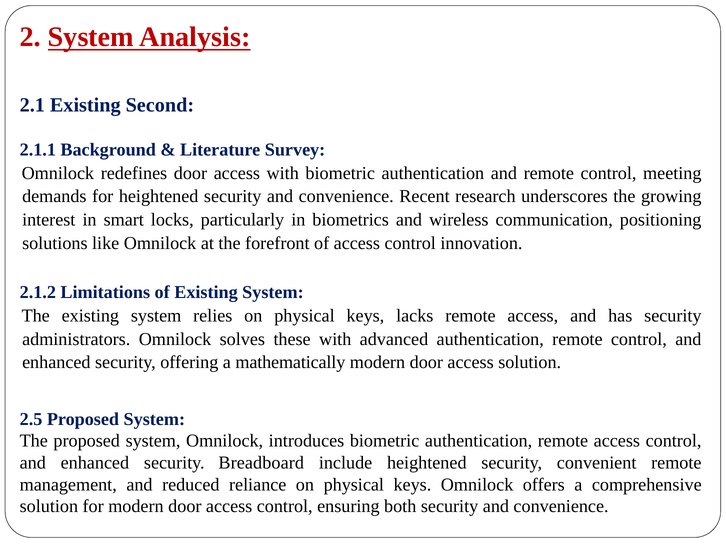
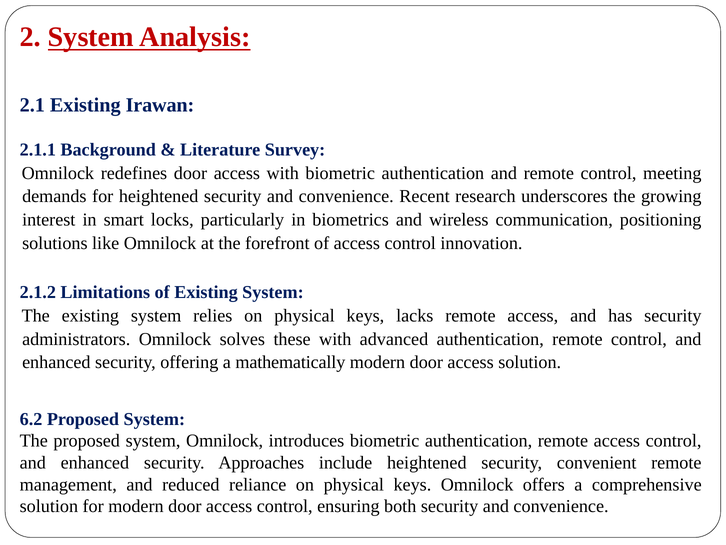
Second: Second -> Irawan (160, 105)
2.5: 2.5 -> 6.2 (31, 419)
Breadboard: Breadboard -> Approaches (261, 462)
